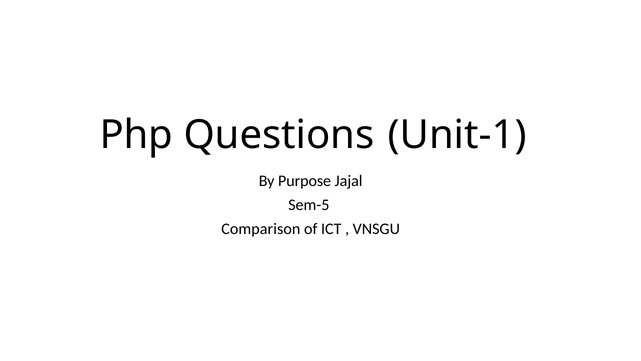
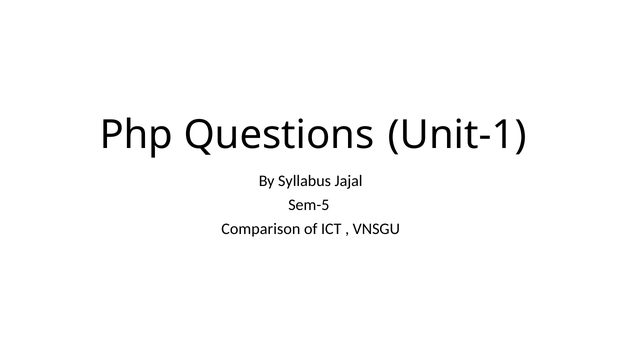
Purpose: Purpose -> Syllabus (305, 181)
